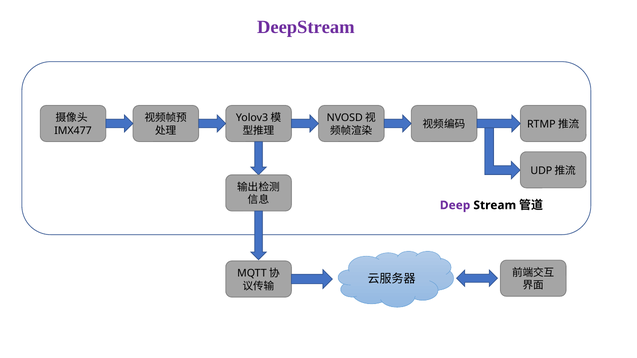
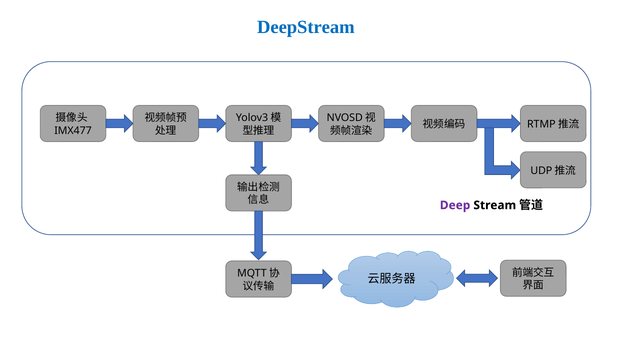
DeepStream colour: purple -> blue (306, 27)
